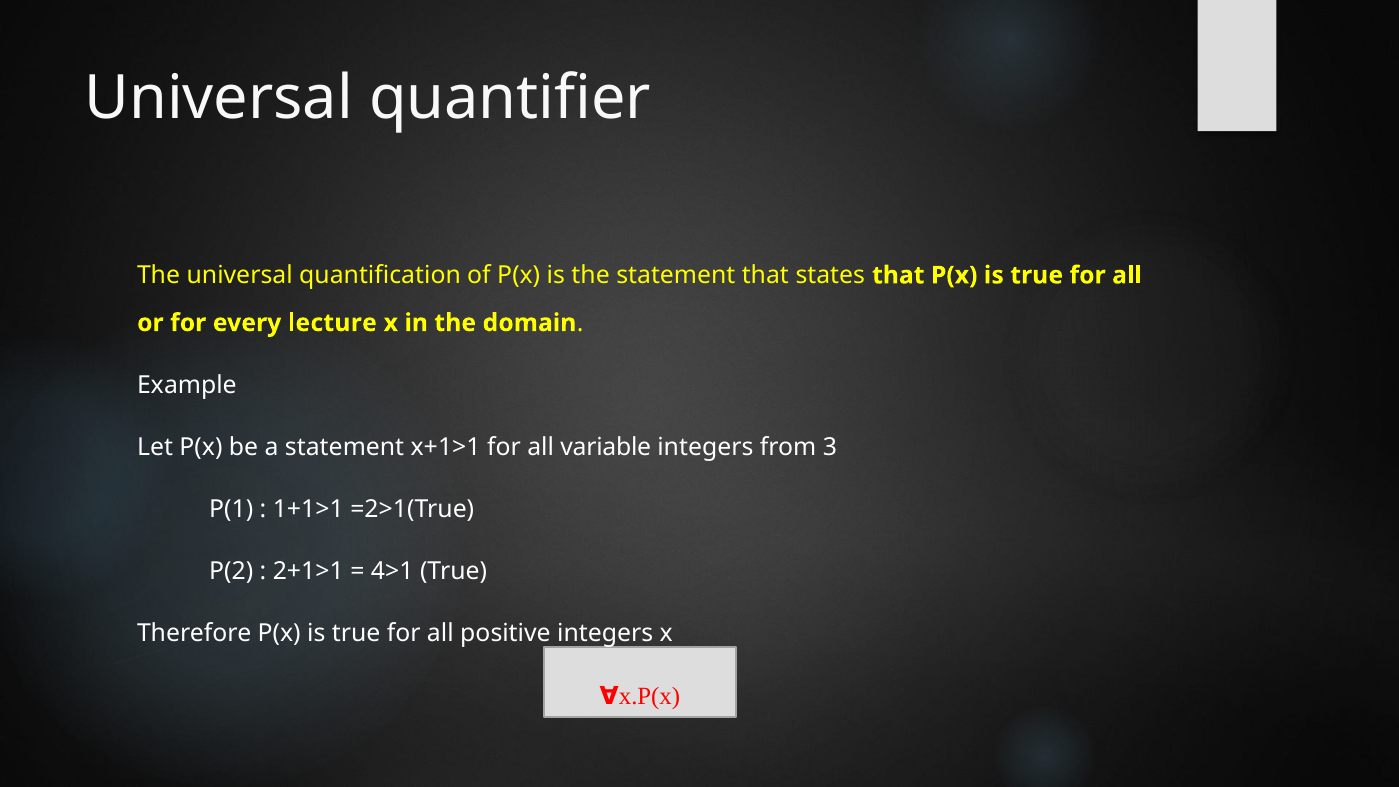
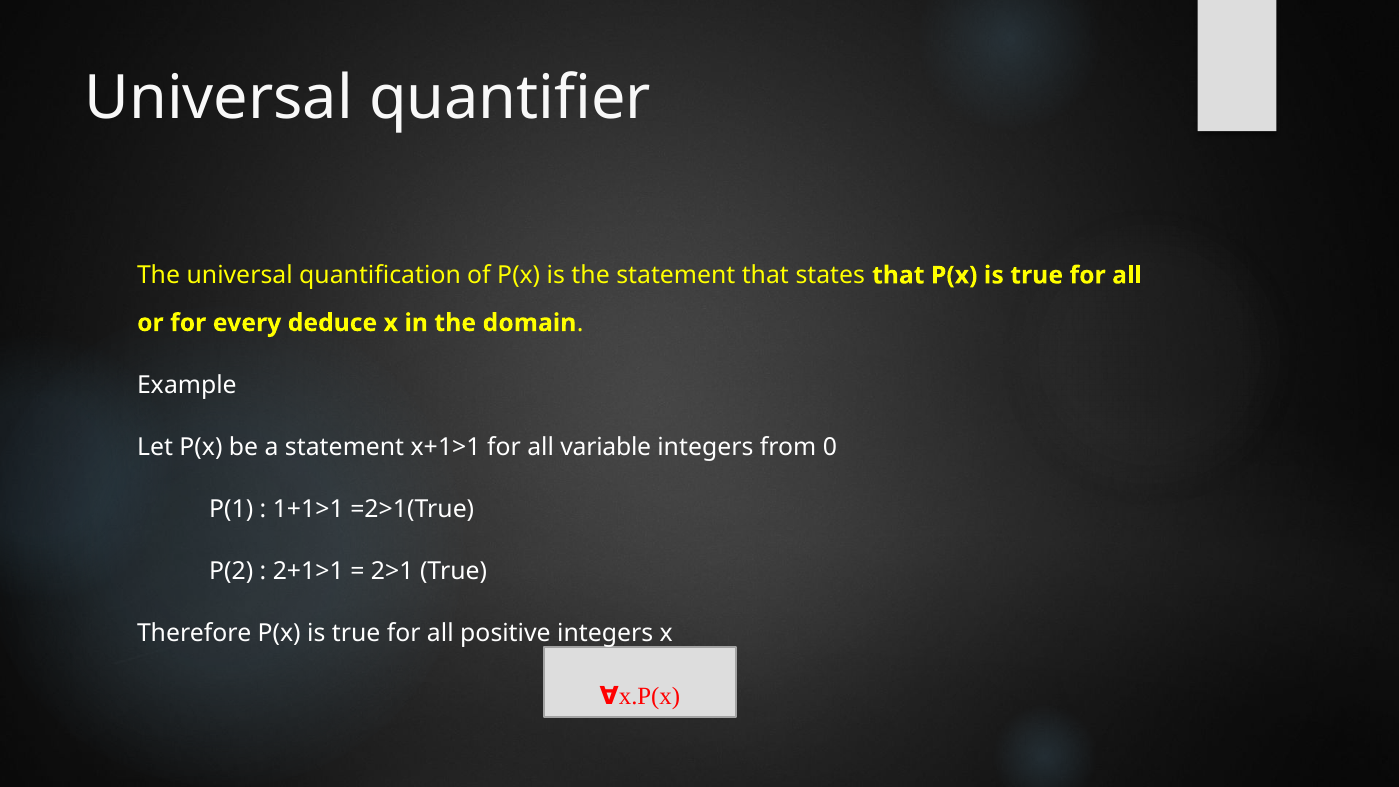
lecture: lecture -> deduce (332, 323)
3: 3 -> 0 (830, 447)
4>1: 4>1 -> 2>1 (392, 572)
